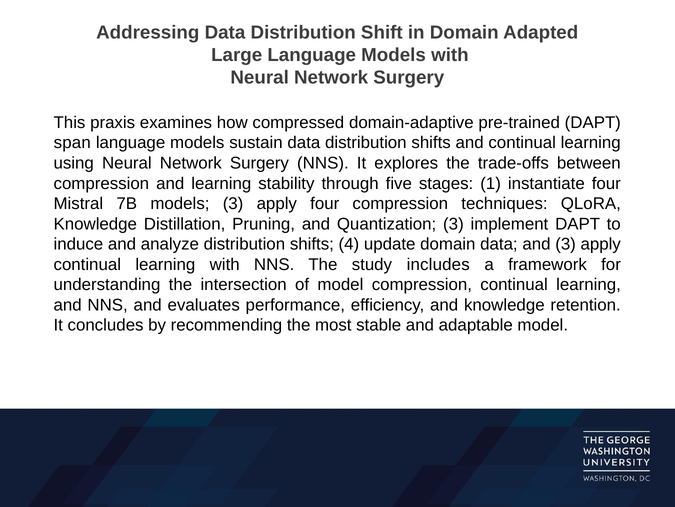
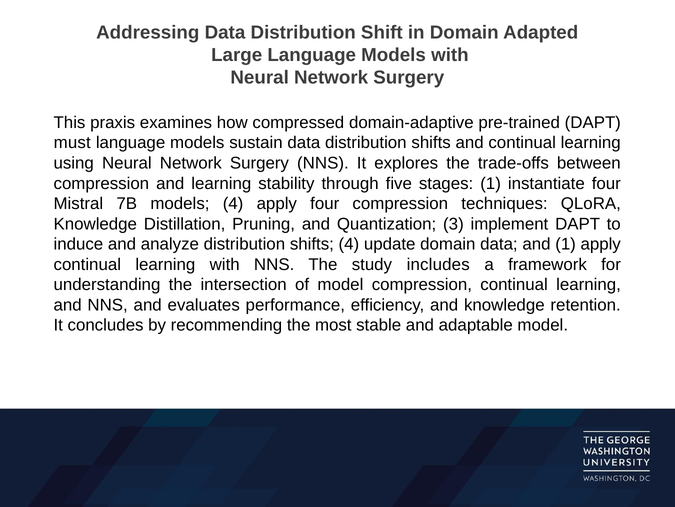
span: span -> must (72, 143)
models 3: 3 -> 4 (233, 203)
and 3: 3 -> 1 (566, 244)
